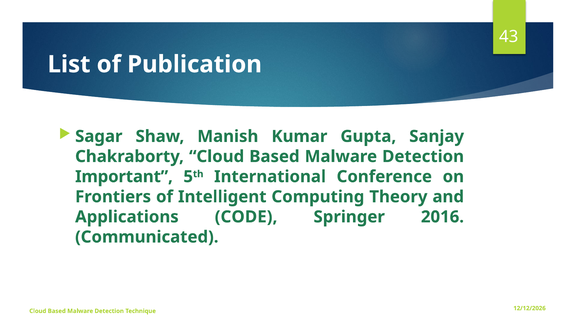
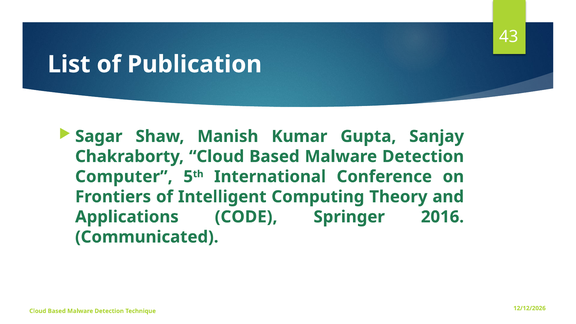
Important: Important -> Computer (124, 177)
